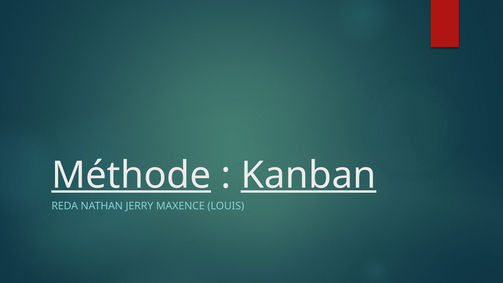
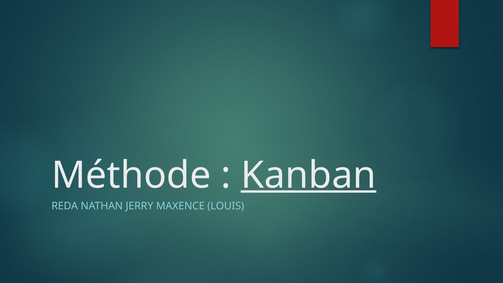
Méthode underline: present -> none (131, 175)
